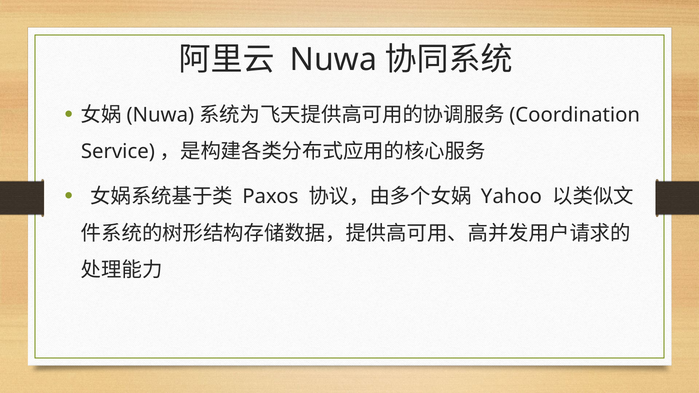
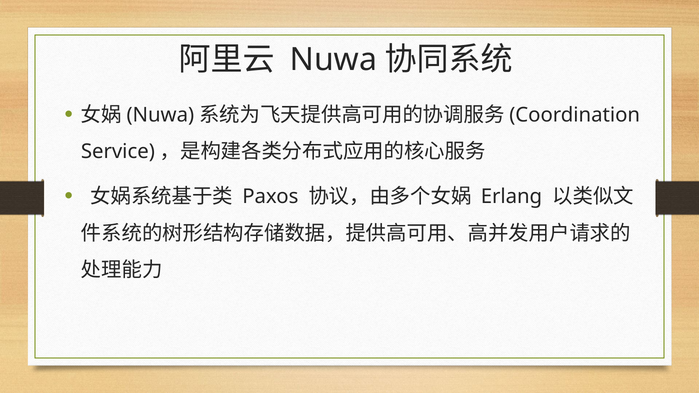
Yahoo: Yahoo -> Erlang (511, 197)
